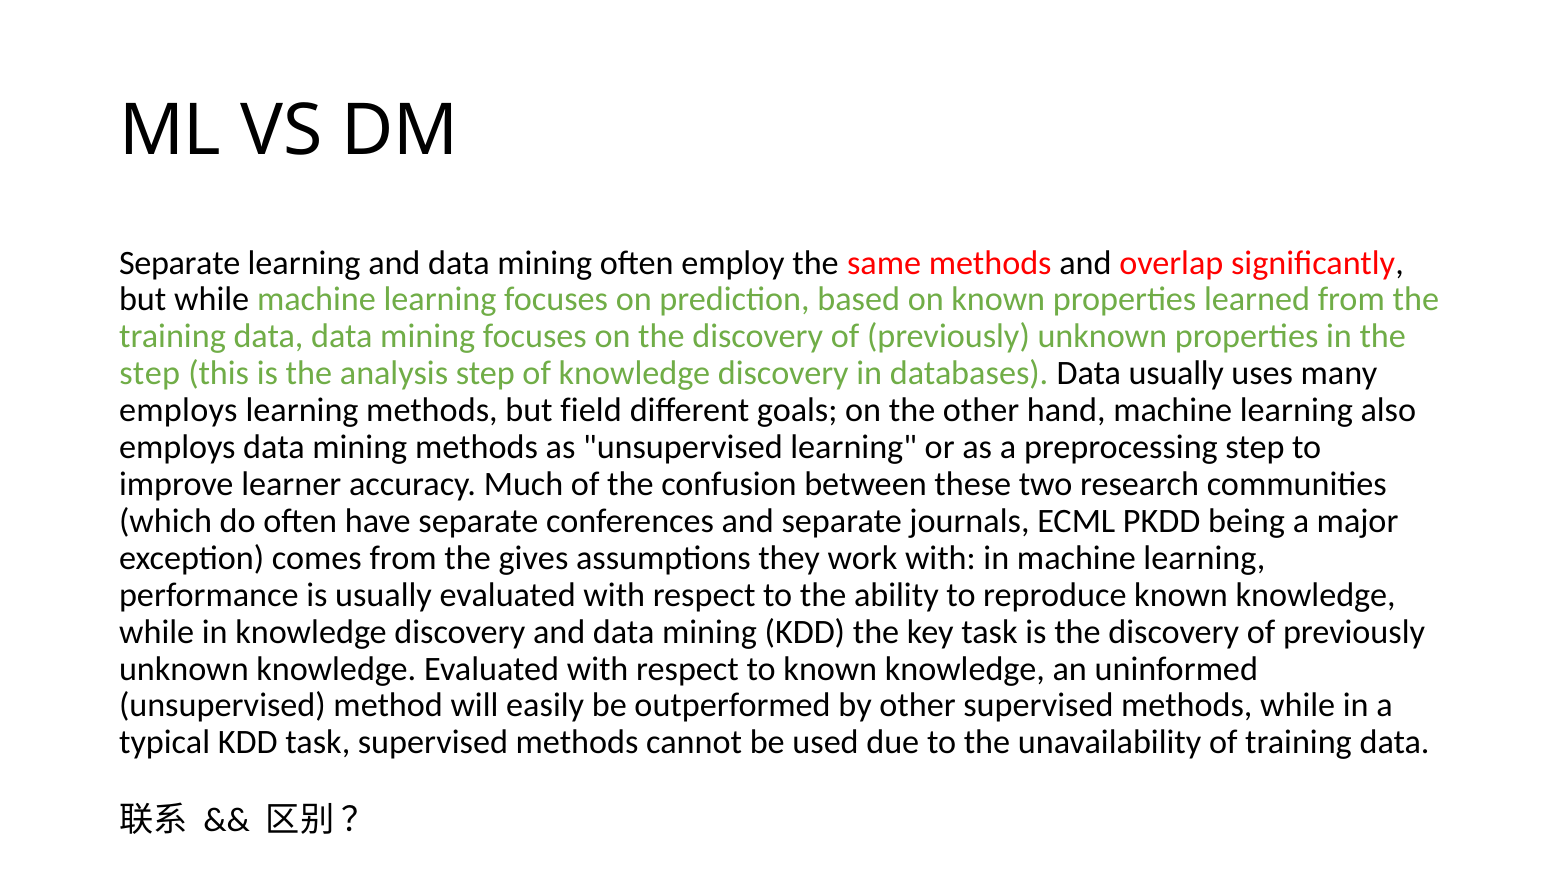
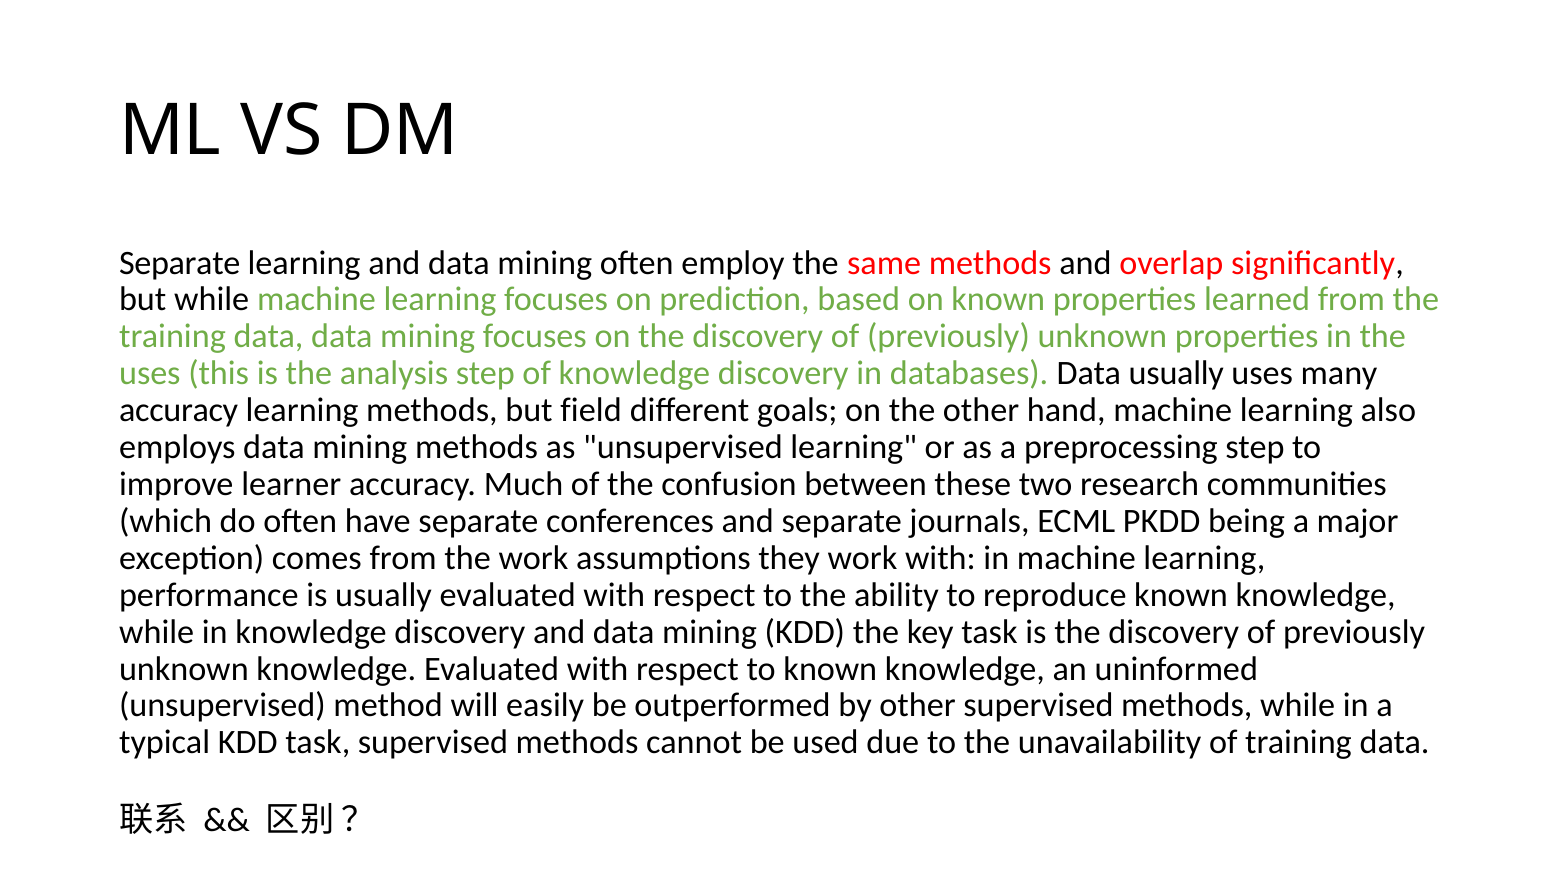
step: step -> uses (150, 374)
employs: employs -> accuracy (179, 410)
the gives: gives -> work (533, 558)
